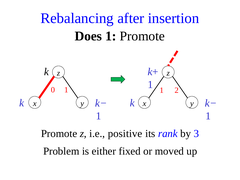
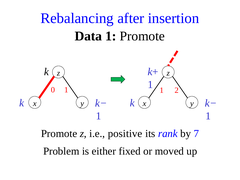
Does: Does -> Data (88, 36)
3: 3 -> 7 (196, 134)
